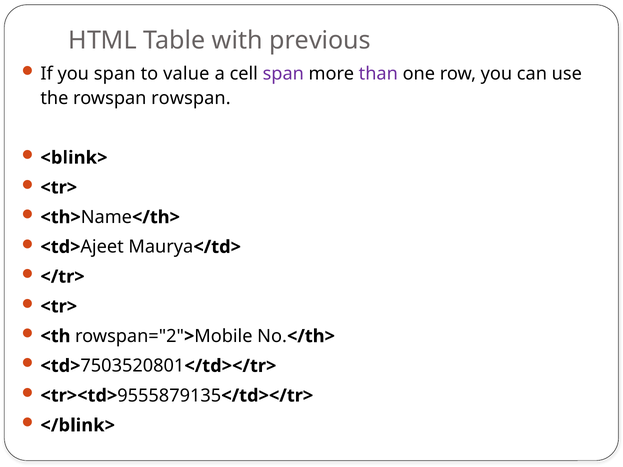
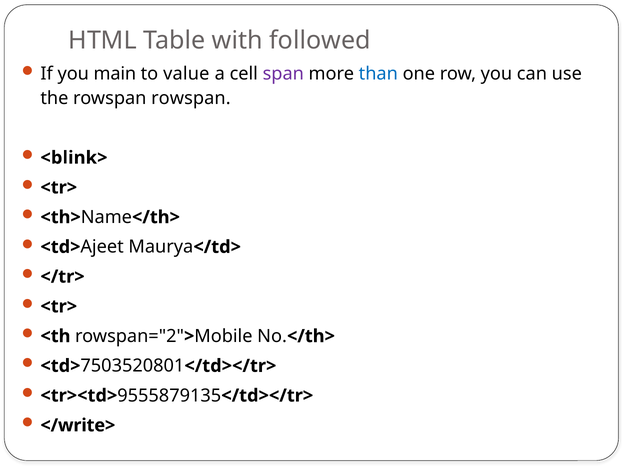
previous: previous -> followed (320, 40)
you span: span -> main (115, 74)
than colour: purple -> blue (378, 74)
</blink>: </blink> -> </write> (78, 426)
